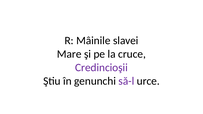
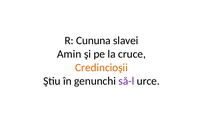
Mâinile: Mâinile -> Cununa (93, 41)
Mare: Mare -> Amin (69, 54)
Credincioşii colour: purple -> orange (101, 68)
